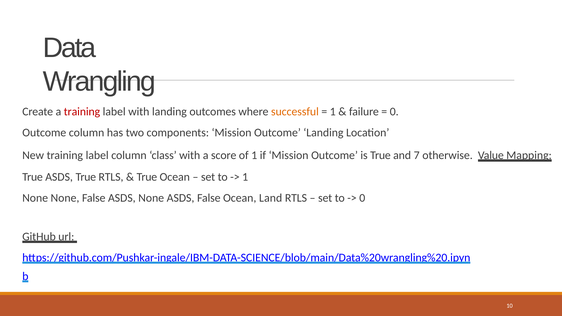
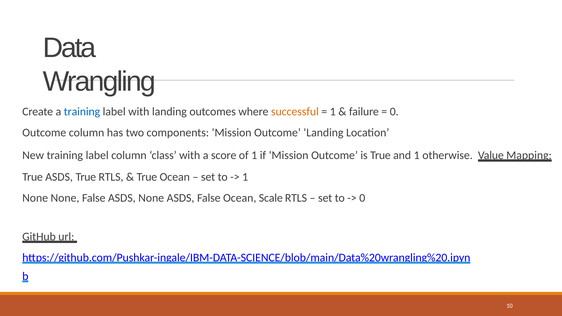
training colour: red -> blue (82, 112)
and 7: 7 -> 1 (417, 155)
Land: Land -> Scale (271, 198)
